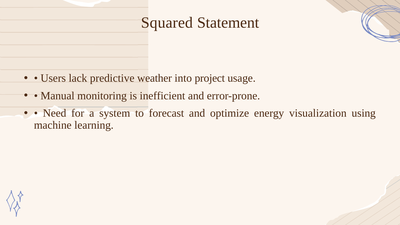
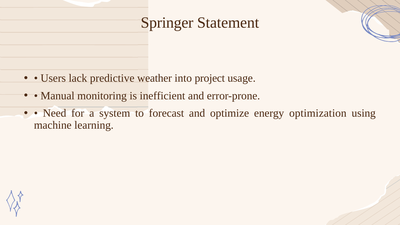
Squared: Squared -> Springer (167, 23)
visualization: visualization -> optimization (318, 113)
